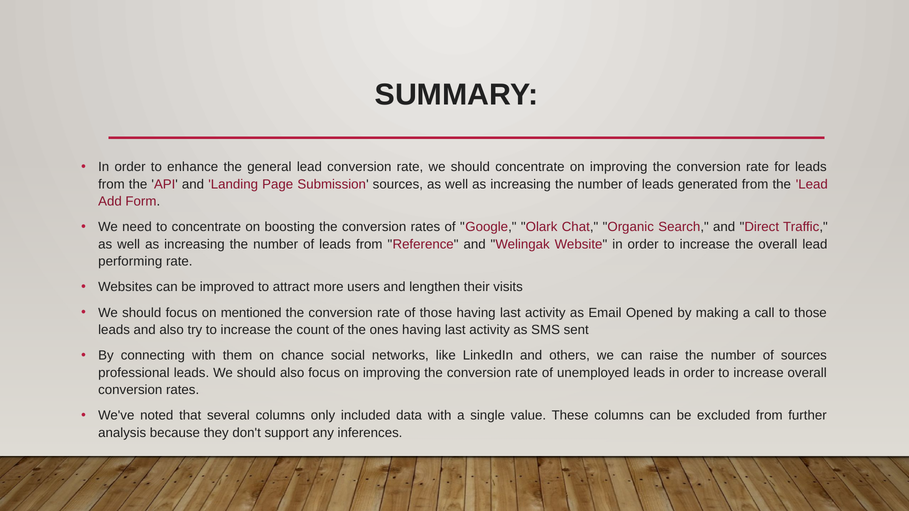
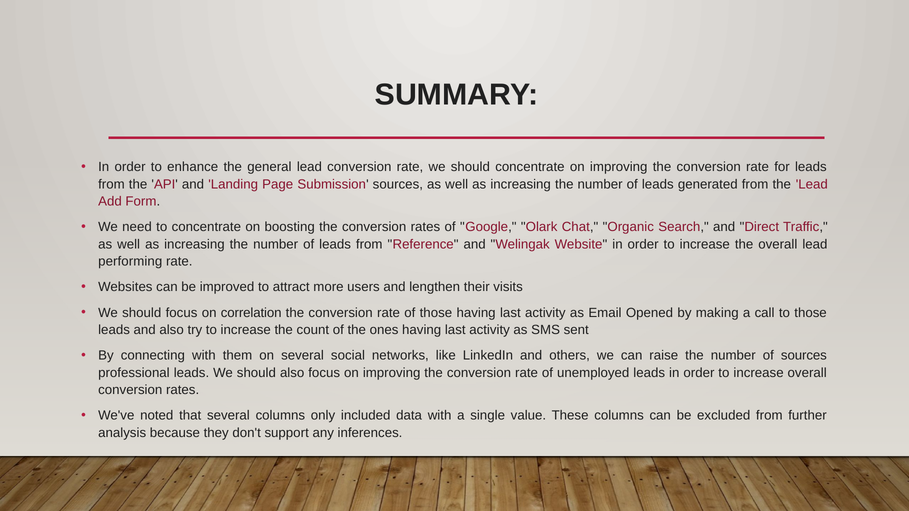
mentioned: mentioned -> correlation (251, 313)
on chance: chance -> several (303, 356)
